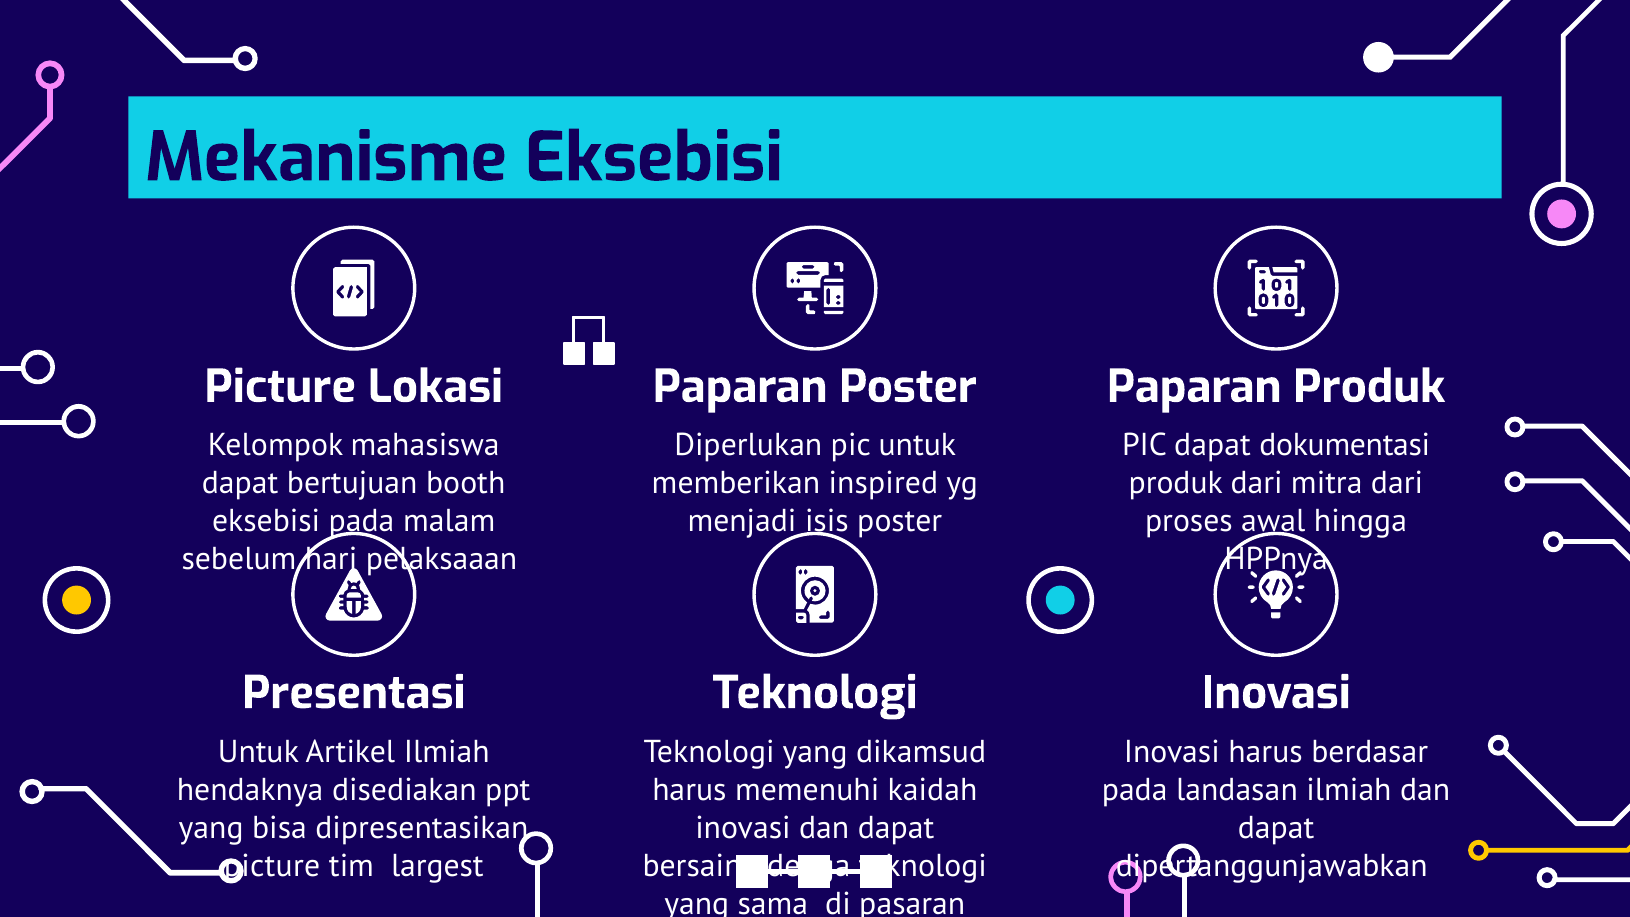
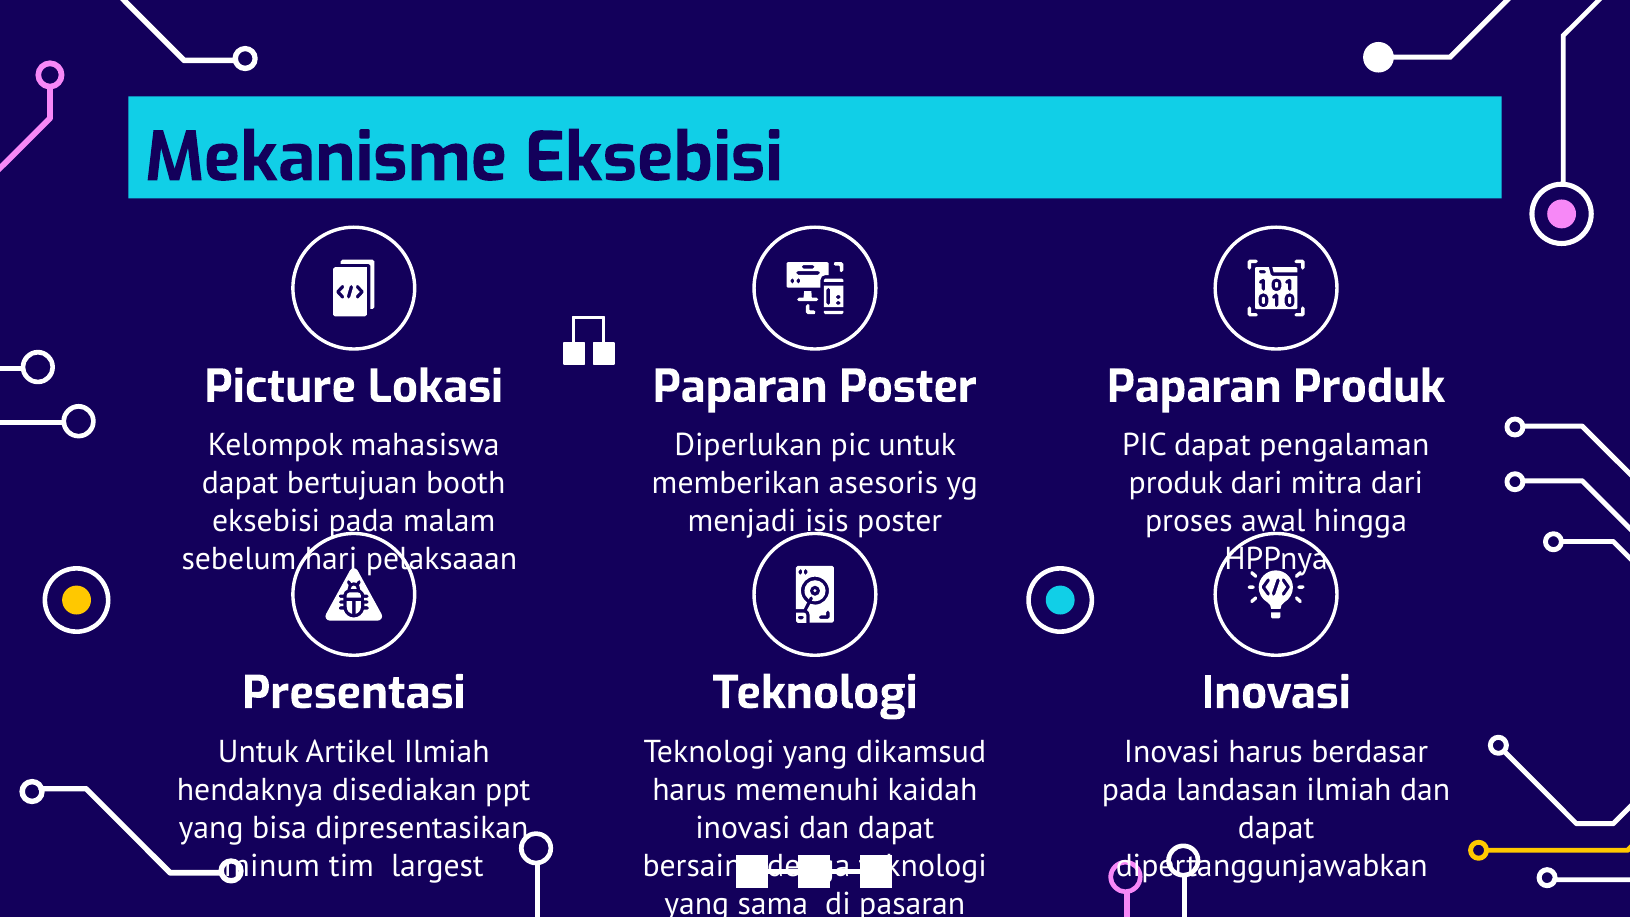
dokumentasi: dokumentasi -> pengalaman (1344, 445)
inspired: inspired -> asesoris (883, 483)
picture: picture -> minum (272, 866)
